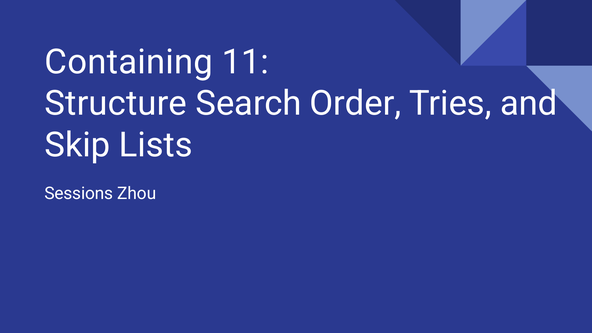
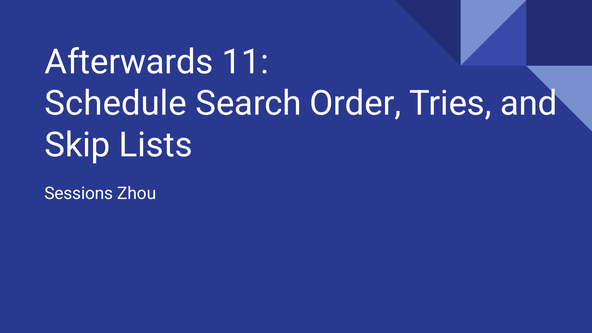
Containing: Containing -> Afterwards (129, 62)
Structure: Structure -> Schedule (116, 104)
